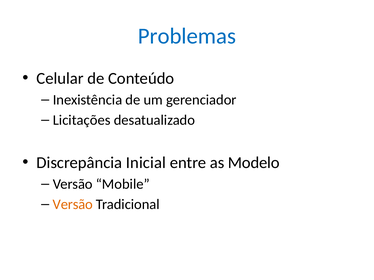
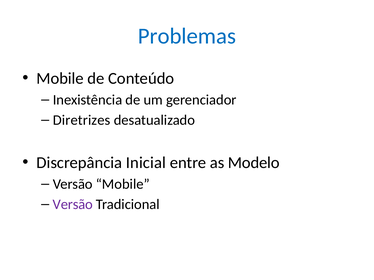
Celular: Celular -> Mobile (60, 78)
Licitações: Licitações -> Diretrizes (82, 120)
Versão colour: orange -> purple (73, 205)
